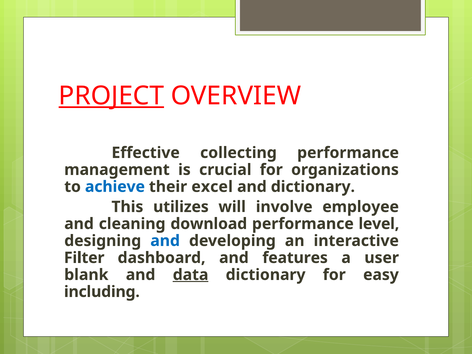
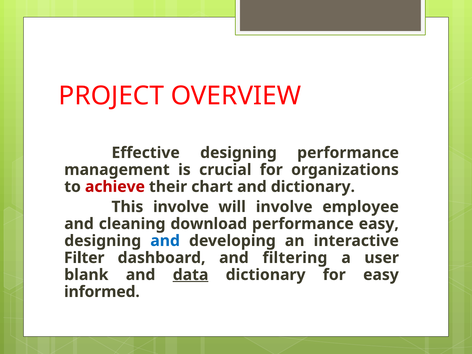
PROJECT underline: present -> none (111, 96)
Effective collecting: collecting -> designing (238, 153)
achieve colour: blue -> red (115, 187)
excel: excel -> chart (212, 187)
This utilizes: utilizes -> involve (181, 207)
performance level: level -> easy (379, 224)
features: features -> filtering (295, 258)
including: including -> informed (102, 292)
